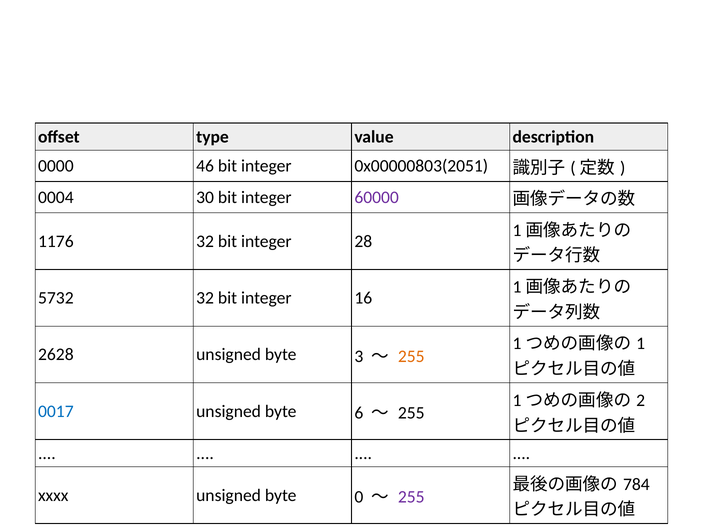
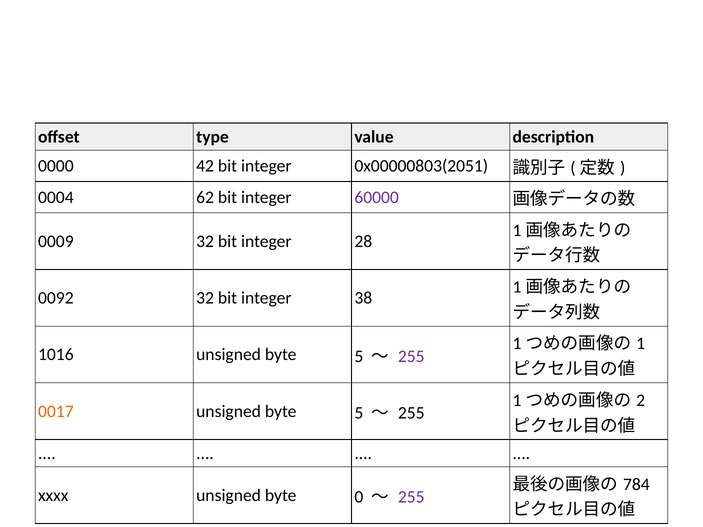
46: 46 -> 42 (205, 166)
30: 30 -> 62 (205, 197)
1176: 1176 -> 0009 (56, 241)
5732: 5732 -> 0092 (56, 298)
16: 16 -> 38 (363, 298)
2628: 2628 -> 1016 (56, 355)
3: 3 -> 5 (359, 357)
255 colour: orange -> purple (411, 357)
0017 colour: blue -> orange (56, 412)
6: 6 -> 5 (359, 413)
